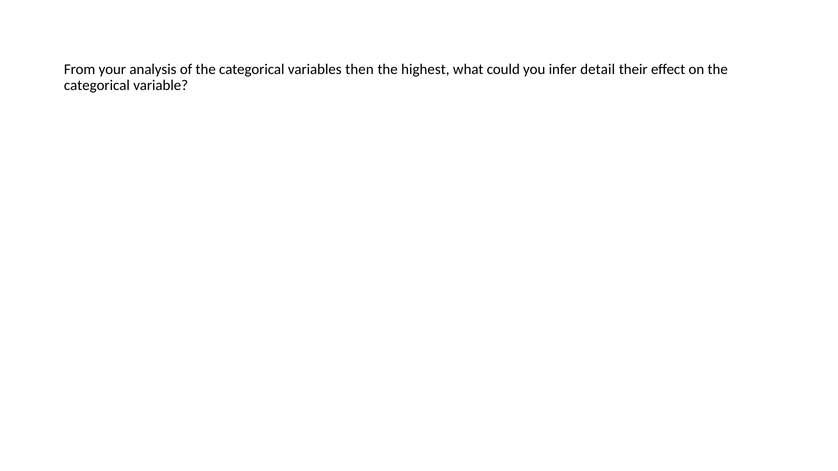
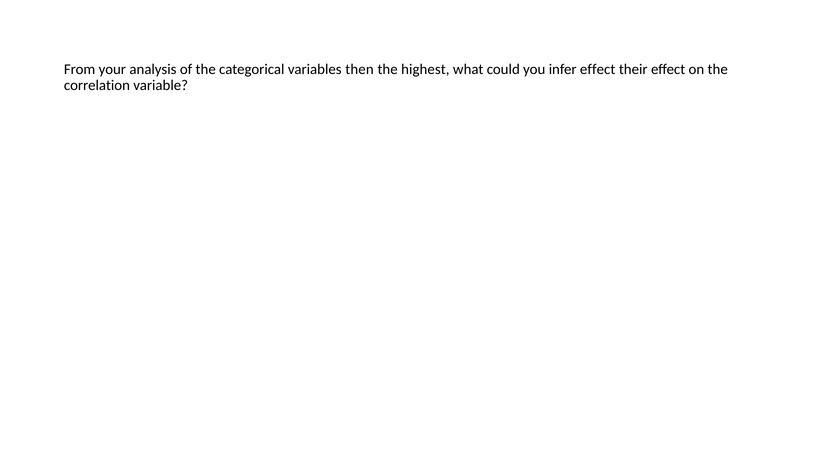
infer detail: detail -> effect (598, 70)
categorical: categorical -> correlation (97, 86)
